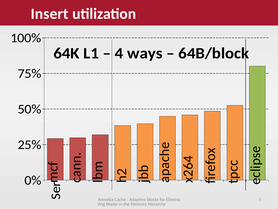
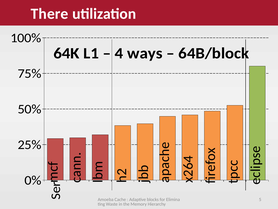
Insert: Insert -> There (50, 14)
